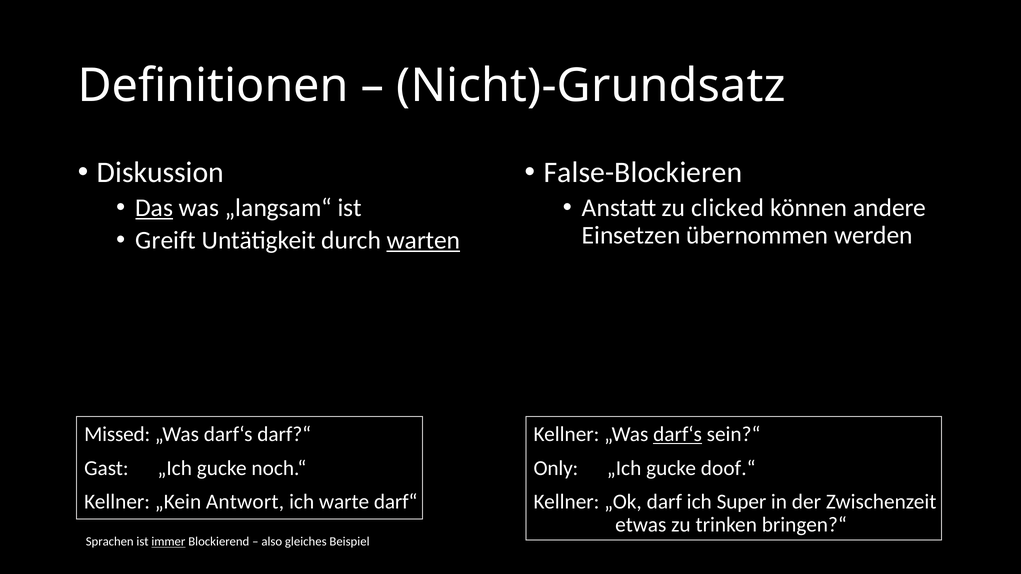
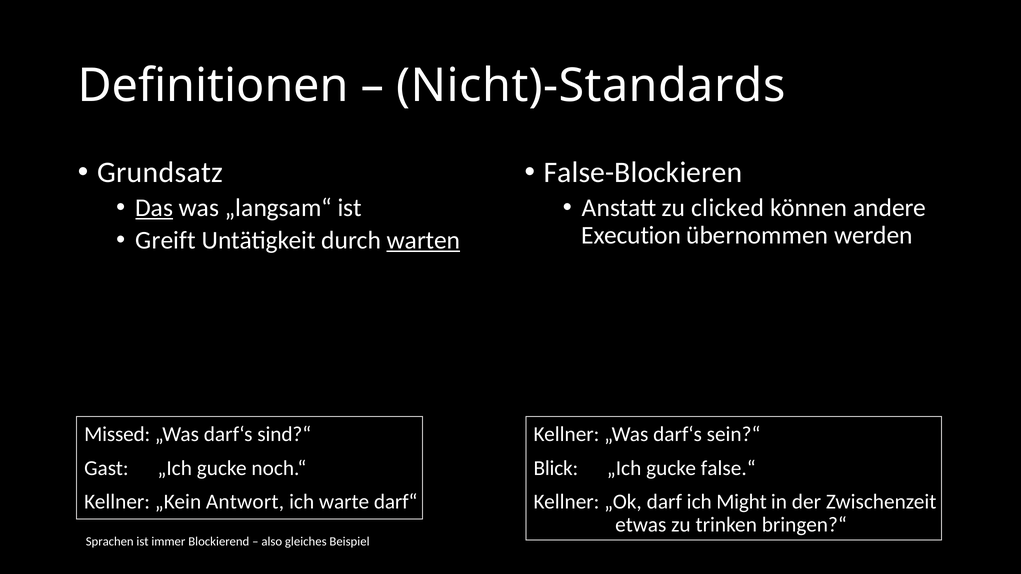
Nicht)-Grundsatz: Nicht)-Grundsatz -> Nicht)-Standards (591, 86)
Diskussion: Diskussion -> Grundsatz (160, 173)
Einsetzen: Einsetzen -> Execution (631, 235)
darf?“: darf?“ -> sind?“ (284, 435)
darf‘s underline: present -> none (678, 435)
Only: Only -> Blick (556, 468)
doof.“: doof.“ -> false.“ (728, 468)
Super: Super -> Might (742, 502)
immer underline: present -> none (168, 542)
